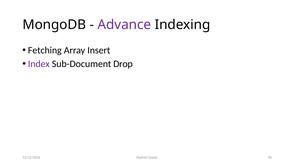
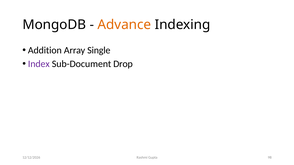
Advance colour: purple -> orange (124, 25)
Fetching: Fetching -> Addition (45, 50)
Insert: Insert -> Single (99, 50)
